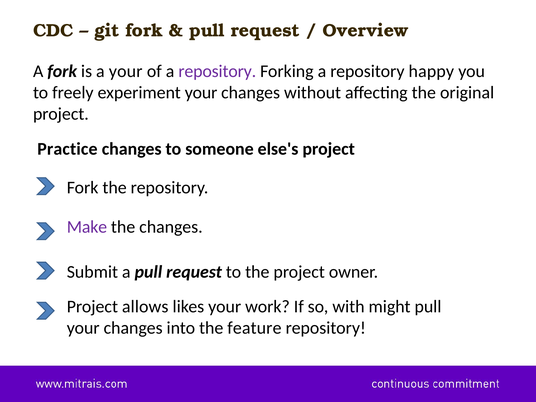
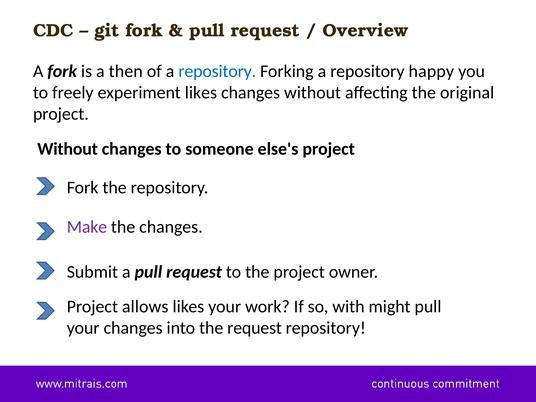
a your: your -> then (126, 71)
repository colour: purple -> blue (217, 71)
experiment your: your -> likes (201, 93)
Practice: Practice -> Without (68, 149)
the feature: feature -> request (255, 328)
